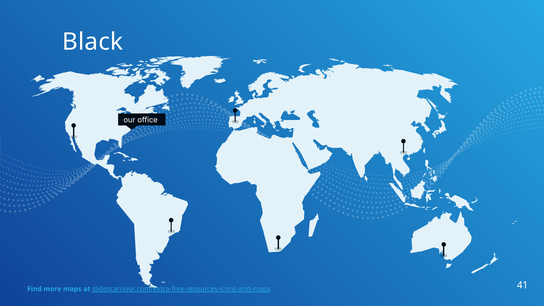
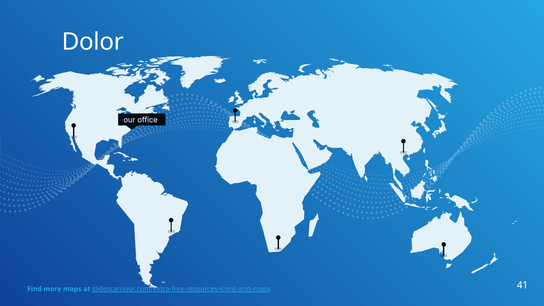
Black: Black -> Dolor (93, 42)
